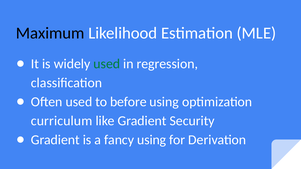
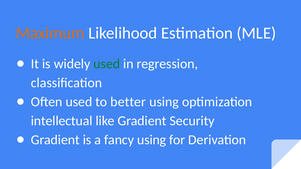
Maximum colour: black -> orange (50, 33)
before: before -> better (128, 102)
curriculum: curriculum -> intellectual (62, 121)
